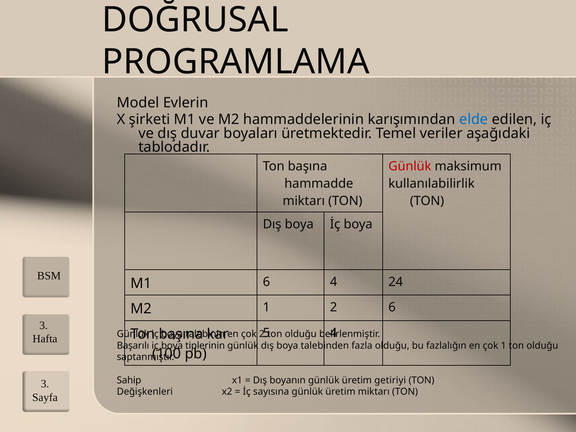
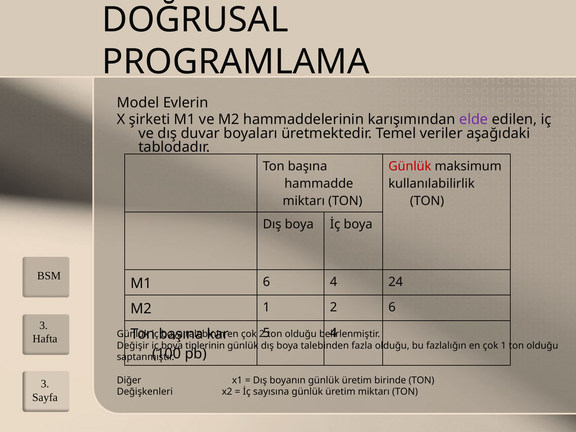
elde colour: blue -> purple (474, 119)
Başarılı: Başarılı -> Değişir (133, 346)
Sahip: Sahip -> Diğer (129, 380)
getiriyi: getiriyi -> birinde (390, 380)
